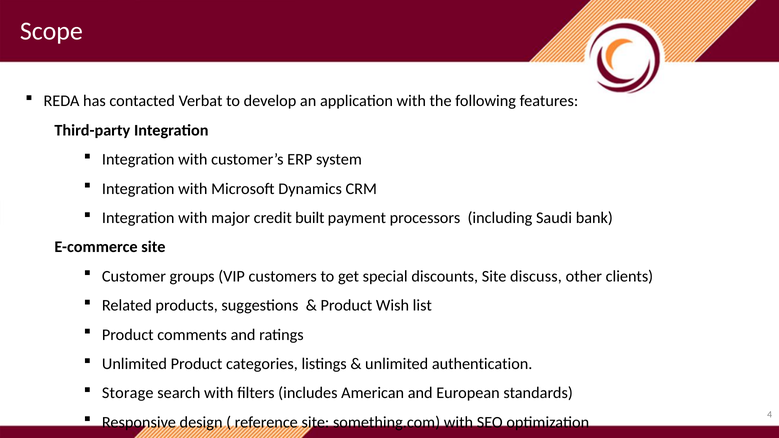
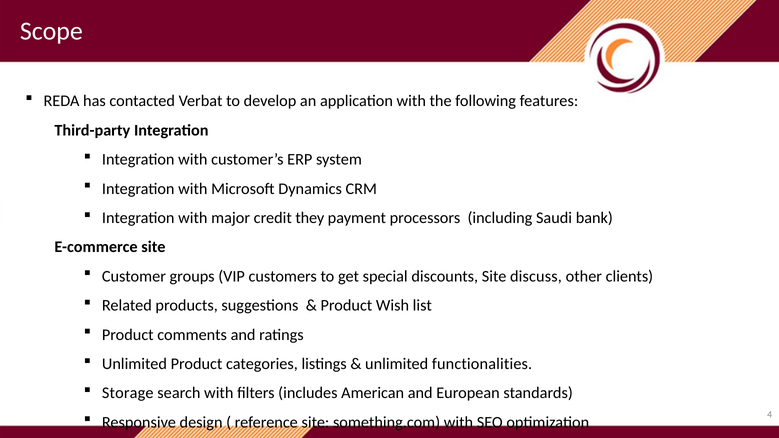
built: built -> they (310, 218)
authentication: authentication -> functionalities (482, 364)
